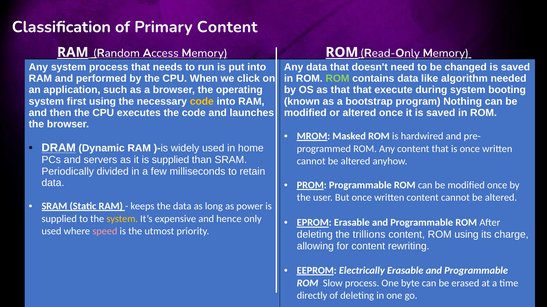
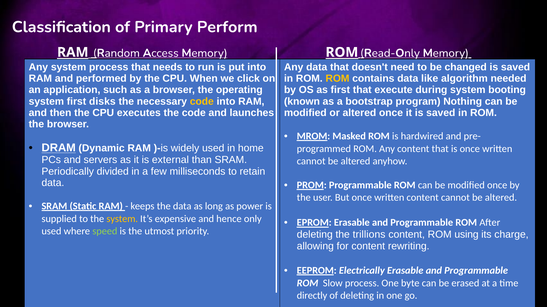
Primary Content: Content -> Perform (227, 27)
ROM colour: light green -> yellow (337, 79)
as that: that -> first (340, 90)
first using: using -> disks (102, 102)
it is supplied: supplied -> external (170, 160)
speed colour: pink -> light green (105, 232)
